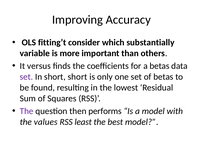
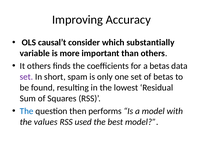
fitting’t: fitting’t -> causal’t (52, 43)
It versus: versus -> others (39, 66)
short short: short -> spam (78, 77)
The colour: purple -> blue (27, 111)
least: least -> used (83, 122)
